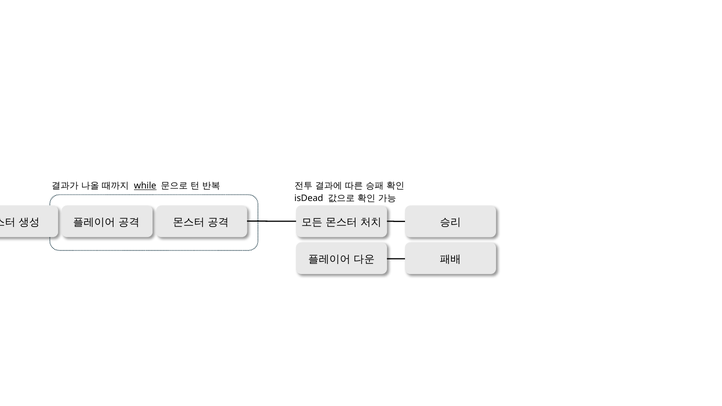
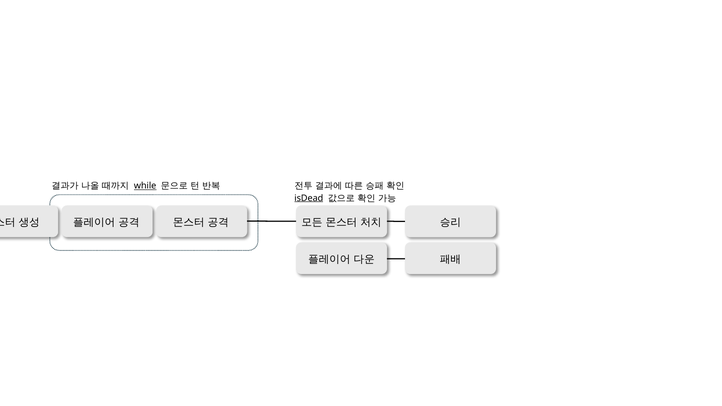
isDead underline: none -> present (309, 198)
